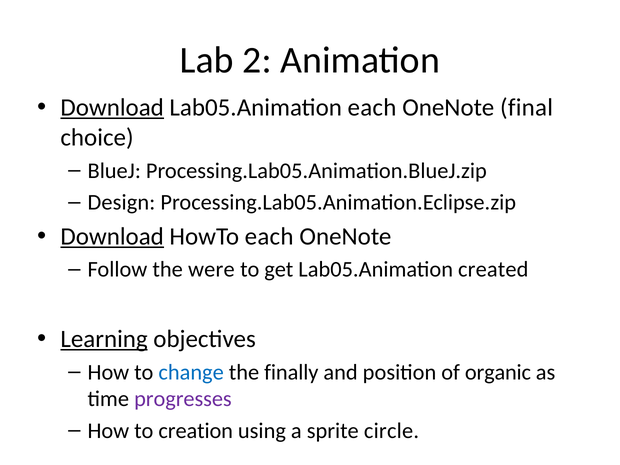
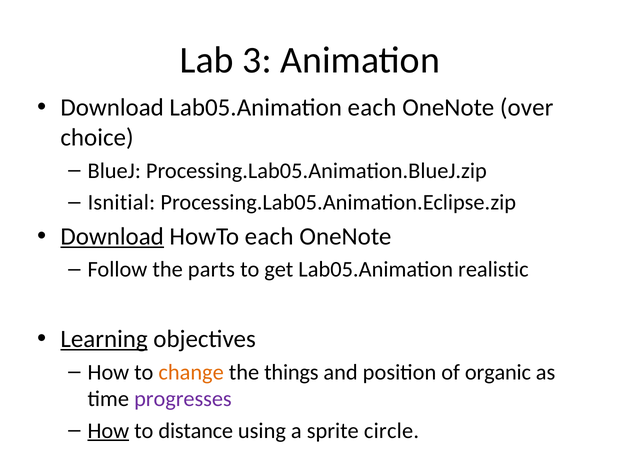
2: 2 -> 3 (257, 60)
Download underline: present -> none (112, 108)
final: final -> over (527, 108)
Design: Design -> Isnitial (121, 202)
were: were -> parts (211, 270)
created: created -> realistic (493, 270)
change colour: blue -> orange (191, 372)
finally: finally -> things (291, 372)
How underline: none -> present (108, 431)
creation: creation -> distance (196, 431)
